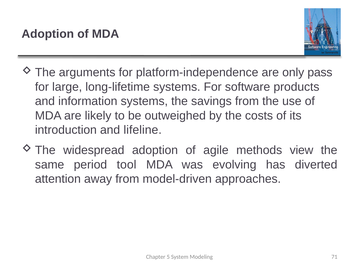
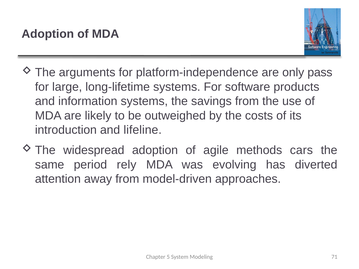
view: view -> cars (301, 150)
tool: tool -> rely (127, 165)
